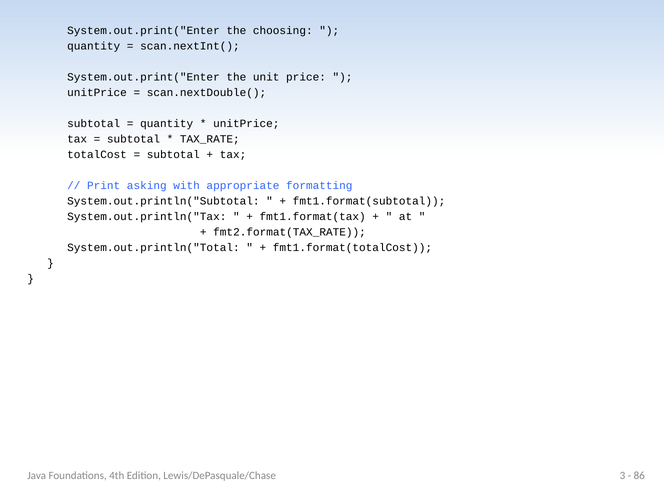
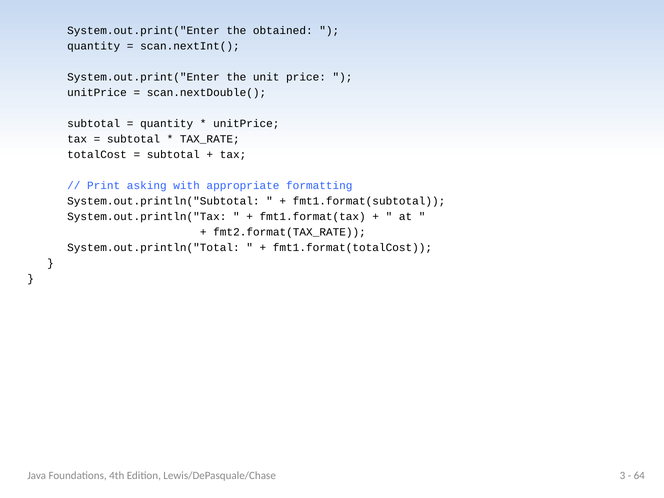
choosing: choosing -> obtained (283, 31)
86: 86 -> 64 (639, 475)
